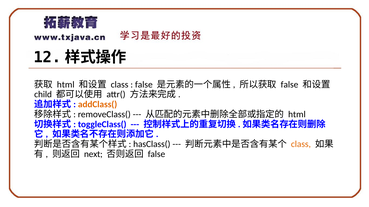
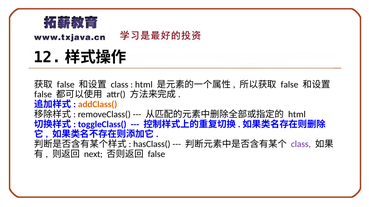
html: html -> false (66, 85)
false: false -> html (144, 85)
child: child -> false (43, 95)
class colour: orange -> purple (301, 144)
